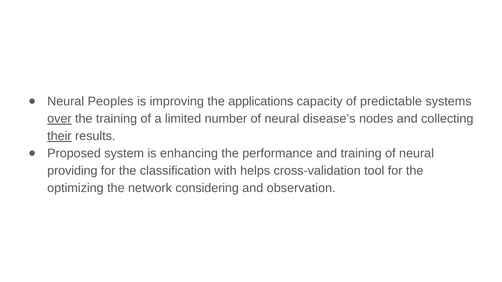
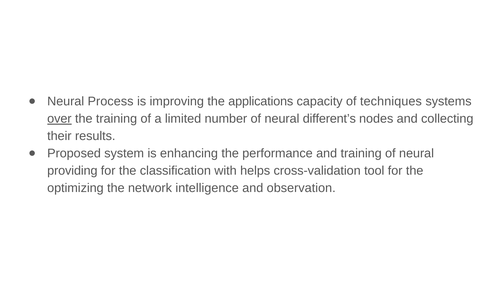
Peoples: Peoples -> Process (111, 102)
predictable: predictable -> techniques (391, 102)
disease’s: disease’s -> different’s (329, 119)
their underline: present -> none (59, 136)
considering: considering -> intelligence (207, 188)
